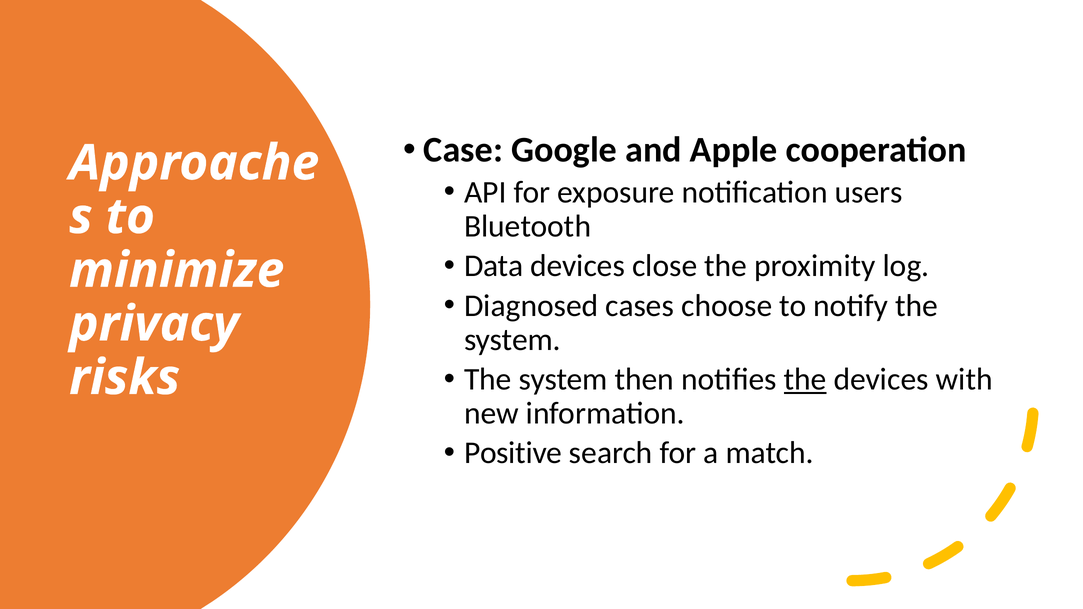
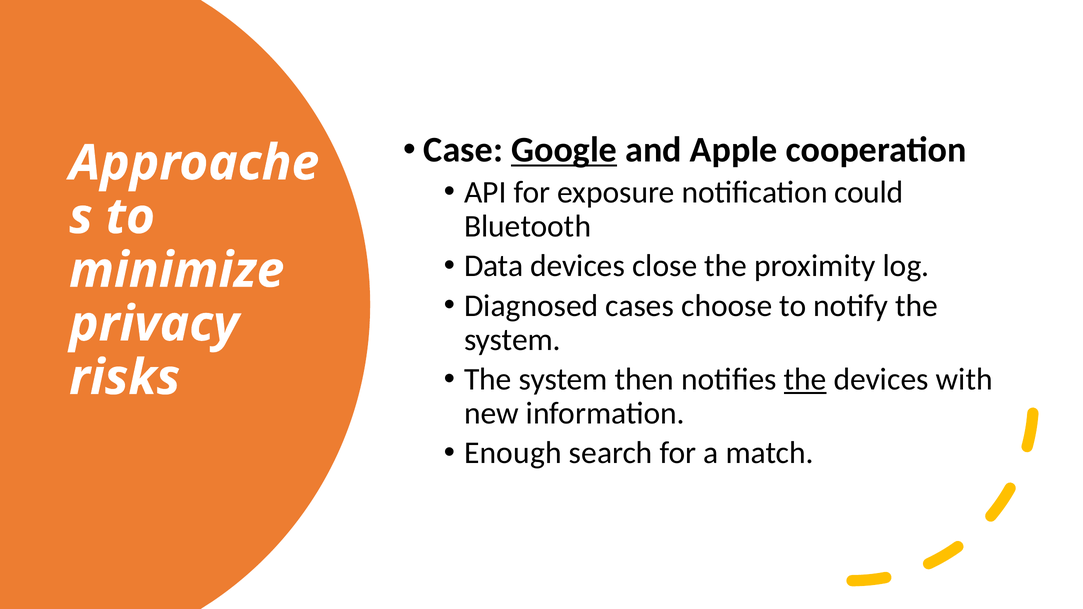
Google underline: none -> present (564, 150)
users: users -> could (869, 192)
Positive: Positive -> Enough (513, 453)
